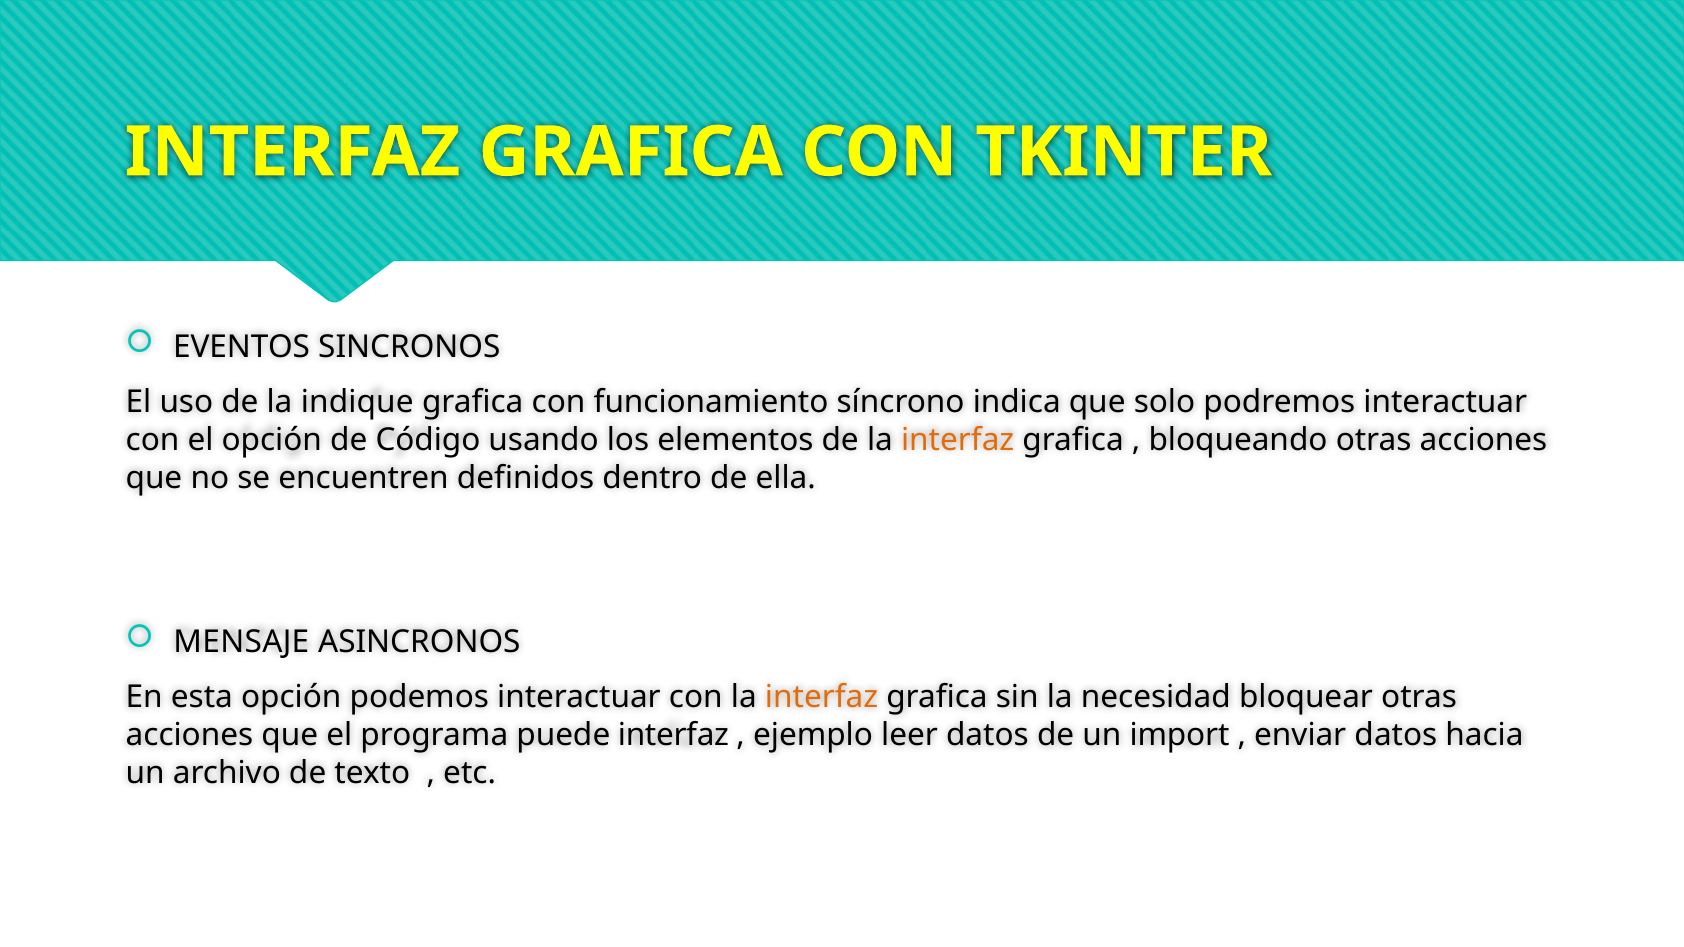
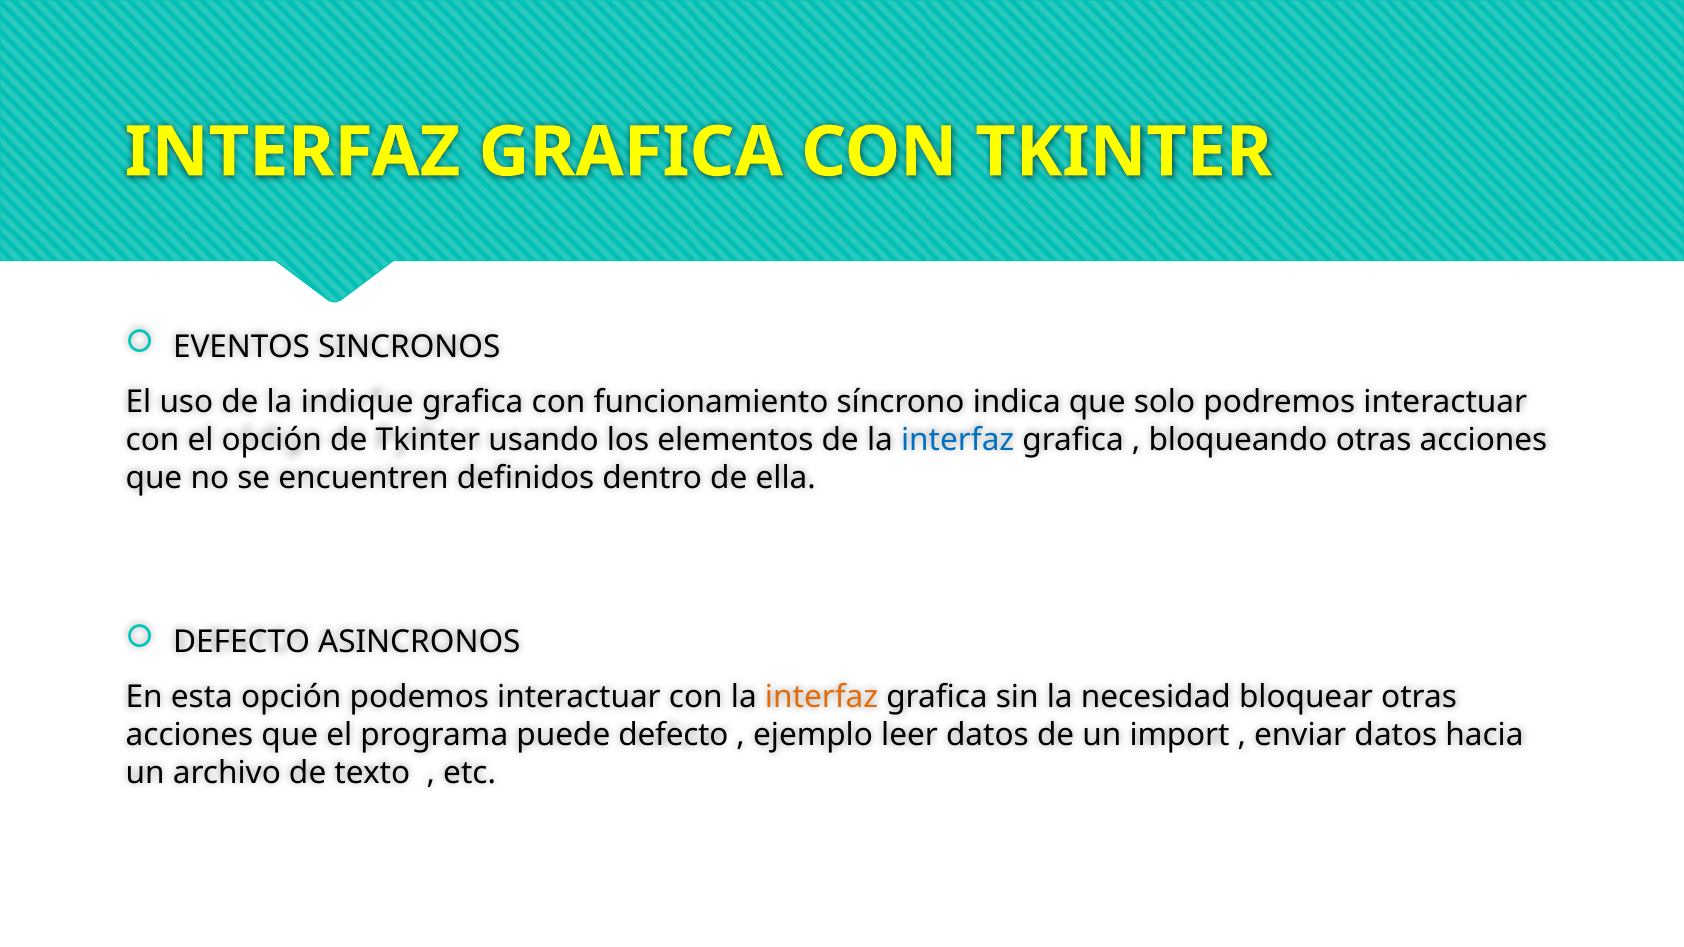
de Código: Código -> Tkinter (428, 440)
interfaz colour: orange -> blue (958, 440)
MENSAJE: MENSAJE -> DEFECTO (242, 642)
puede interfaz: interfaz -> defecto (673, 735)
